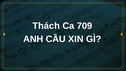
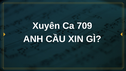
Thách: Thách -> Xuyên (46, 26)
